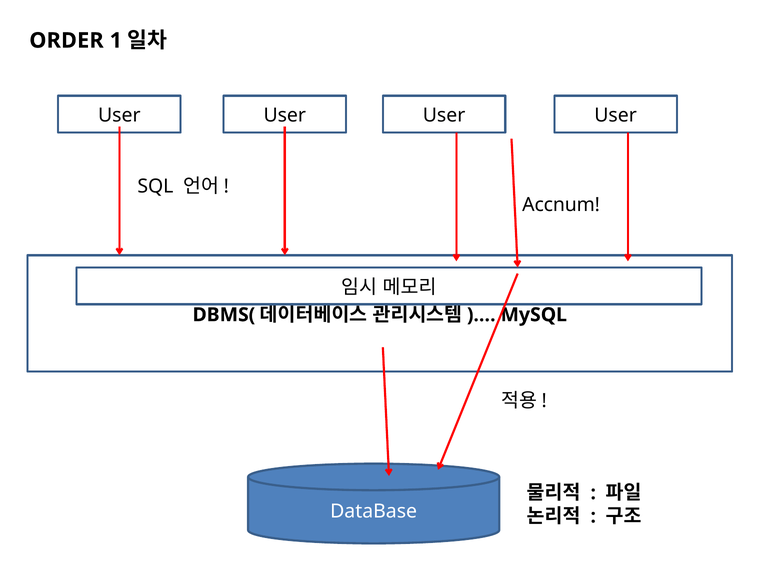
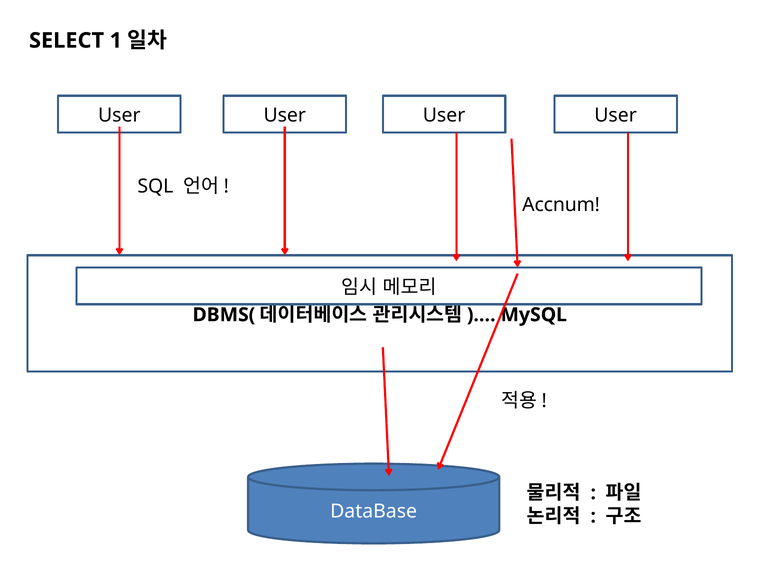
ORDER: ORDER -> SELECT (67, 40)
